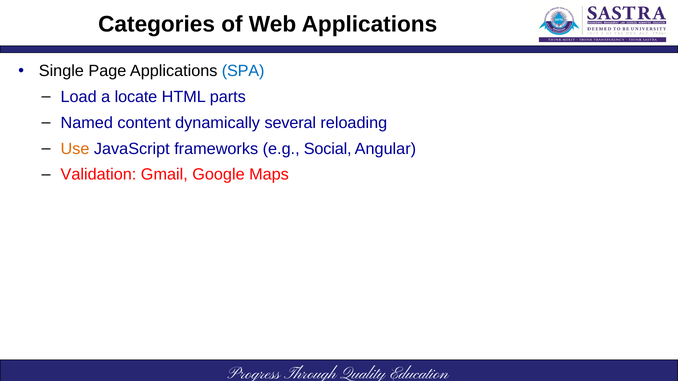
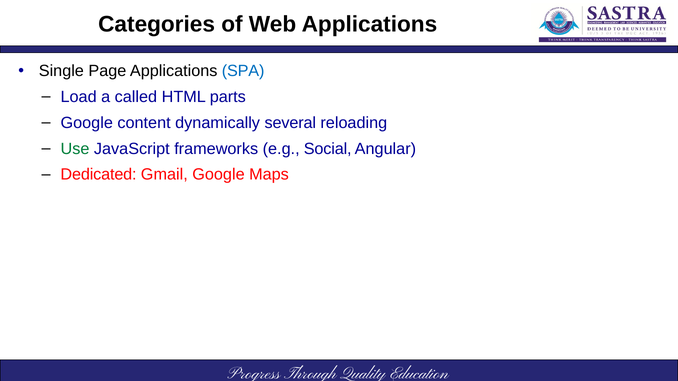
locate: locate -> called (136, 97)
Named: Named -> Google (87, 123)
Use colour: orange -> green (75, 149)
Validation: Validation -> Dedicated (99, 175)
